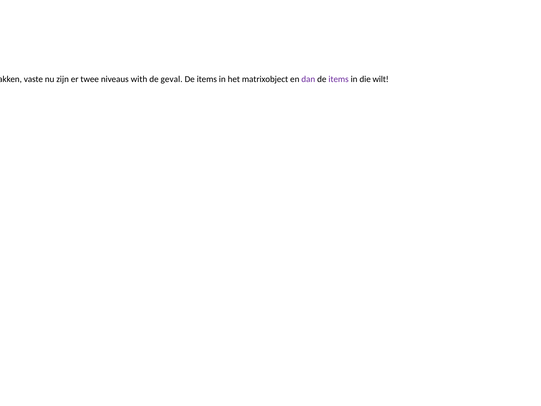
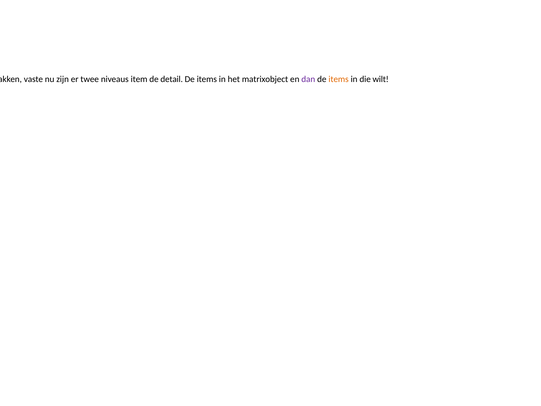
with: with -> item (139, 79)
geval: geval -> detail (172, 79)
items colour: purple -> orange (339, 79)
